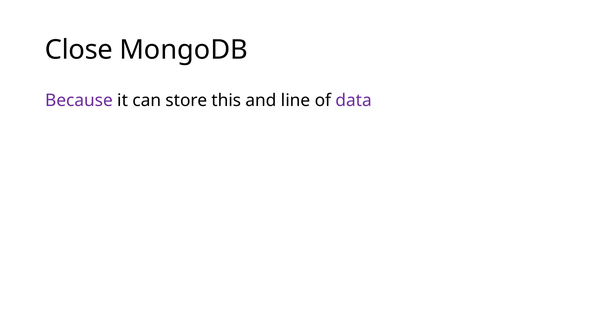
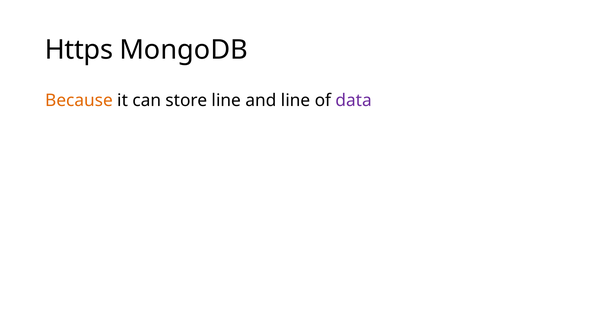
Close: Close -> Https (79, 50)
Because colour: purple -> orange (79, 100)
store this: this -> line (226, 100)
